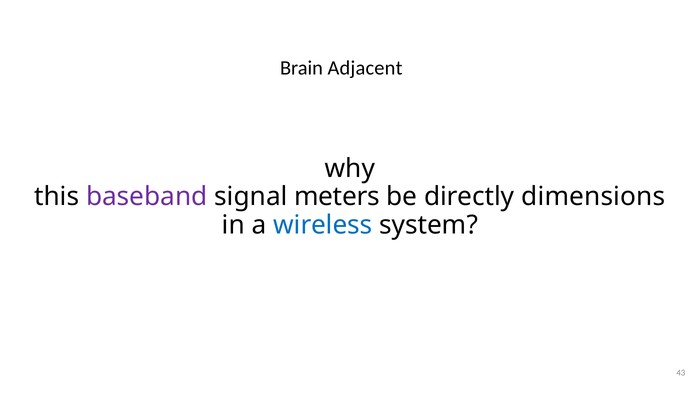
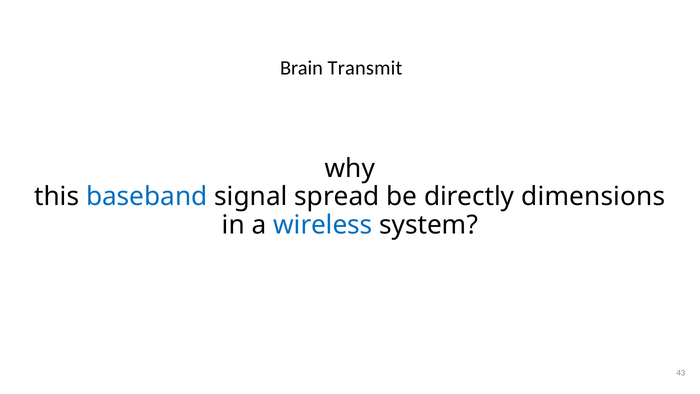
Adjacent: Adjacent -> Transmit (365, 68)
baseband colour: purple -> blue (147, 197)
meters: meters -> spread (337, 197)
